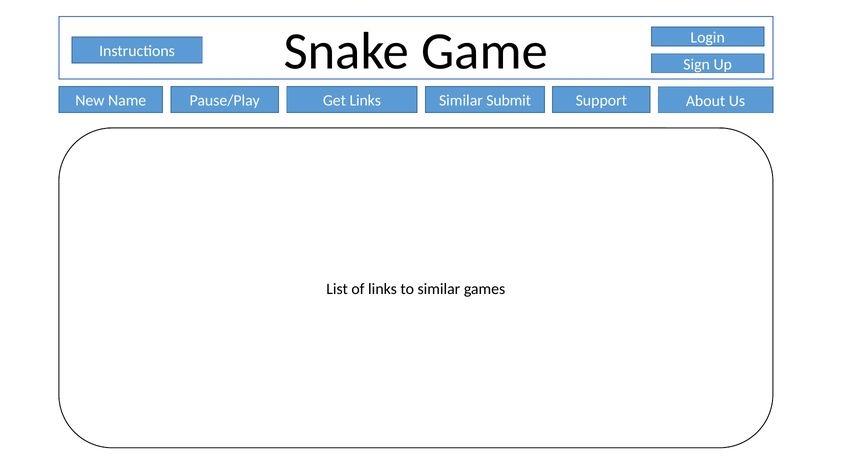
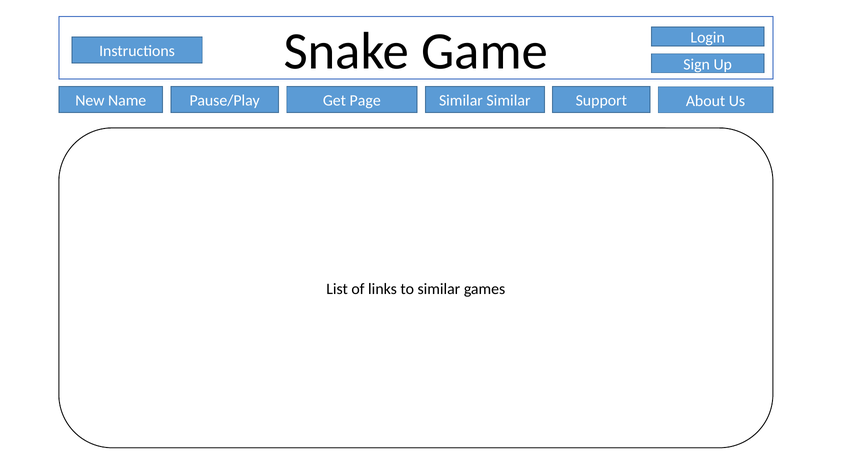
Get Links: Links -> Page (365, 100)
Similar Submit: Submit -> Similar (509, 100)
